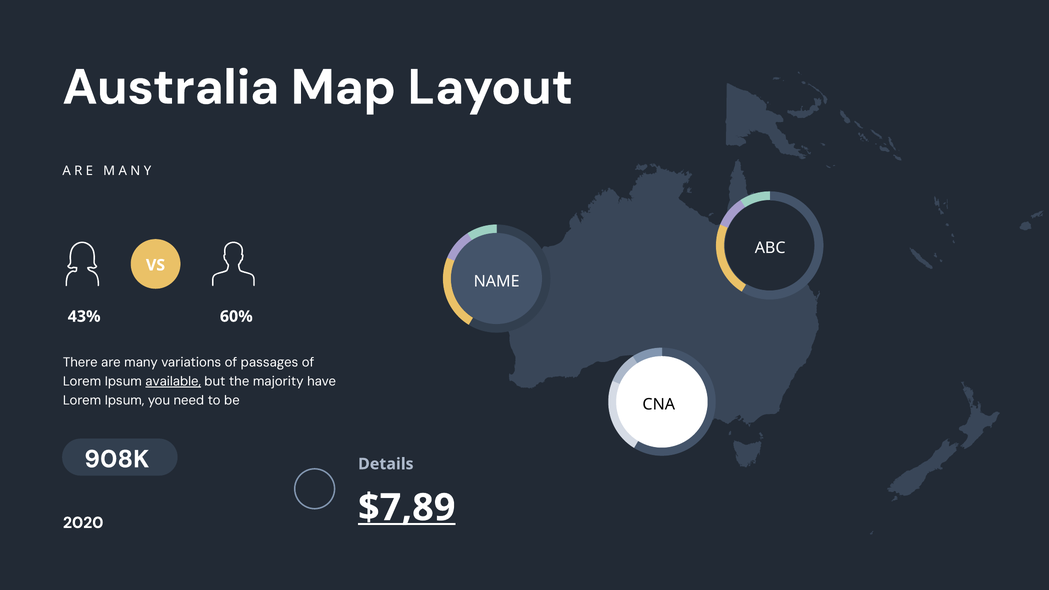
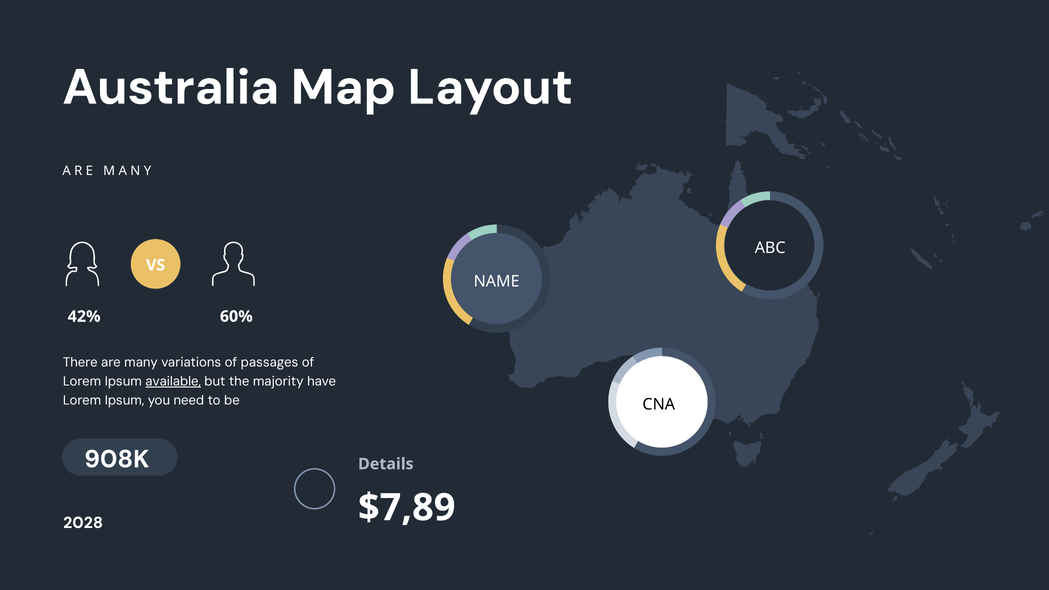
43%: 43% -> 42% (84, 317)
$7,89 underline: present -> none (407, 508)
2020: 2020 -> 2028 (83, 523)
